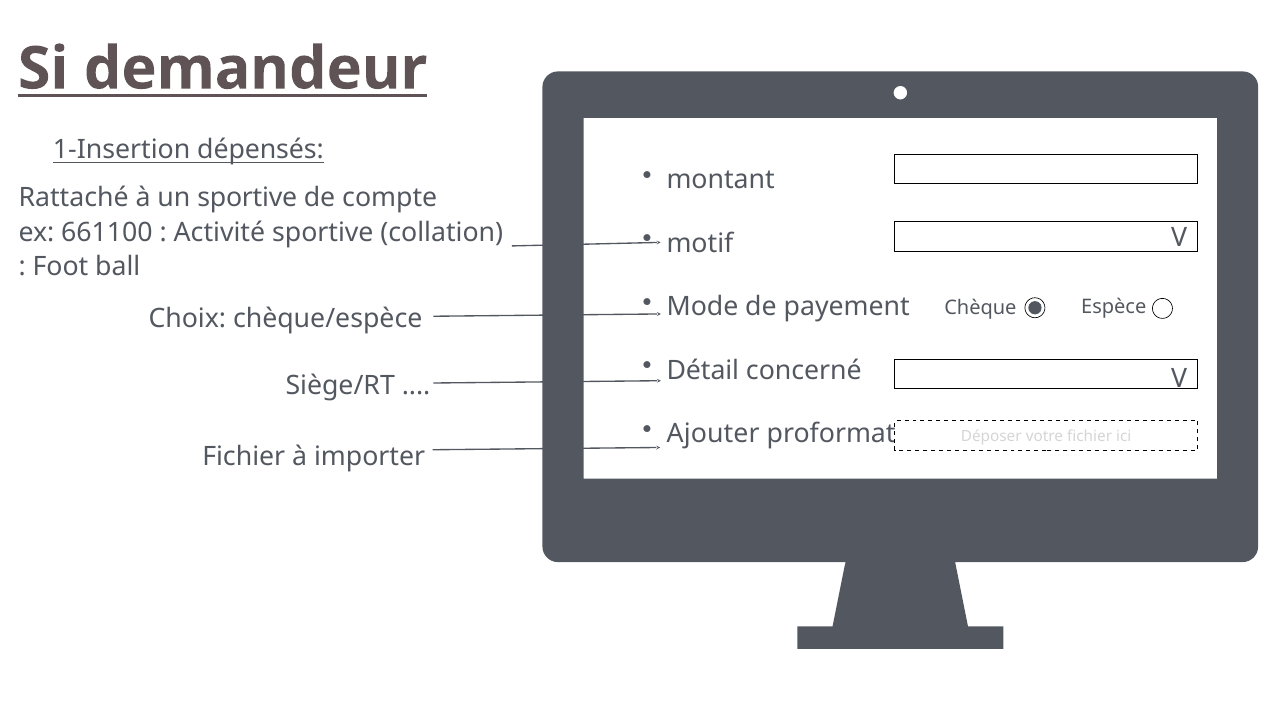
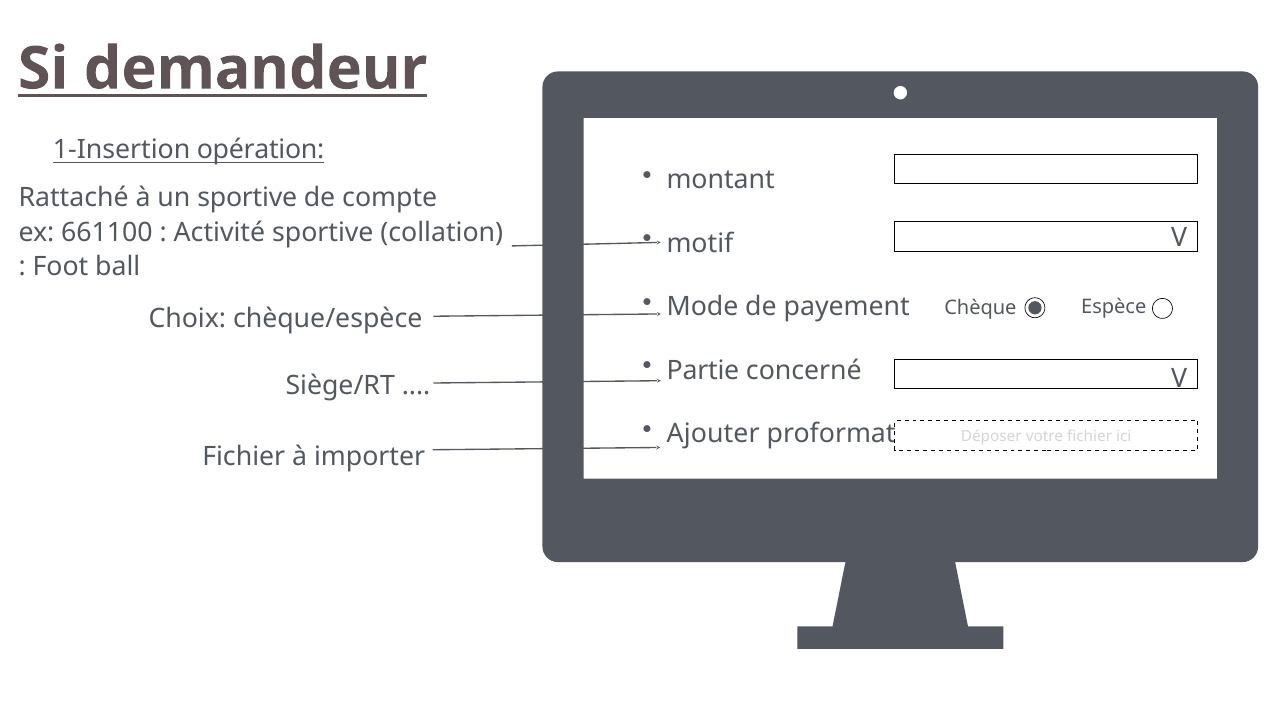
dépensés: dépensés -> opération (261, 150)
Détail: Détail -> Partie (703, 370)
